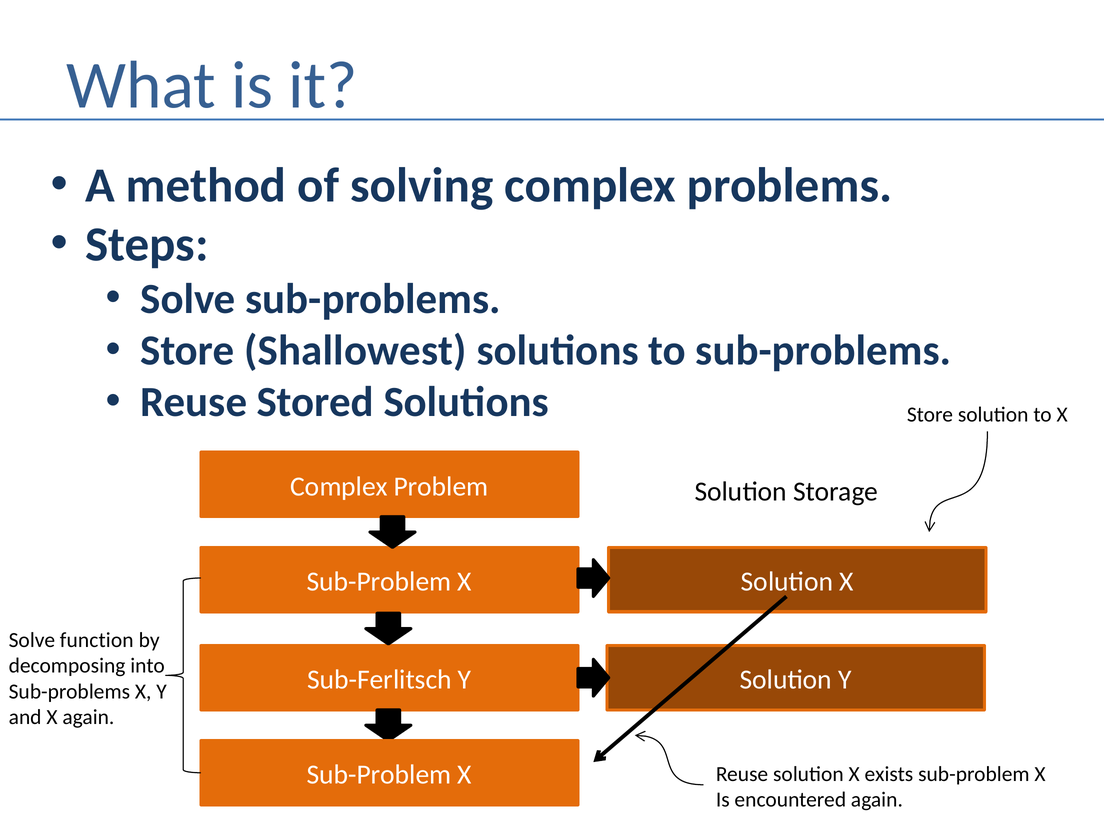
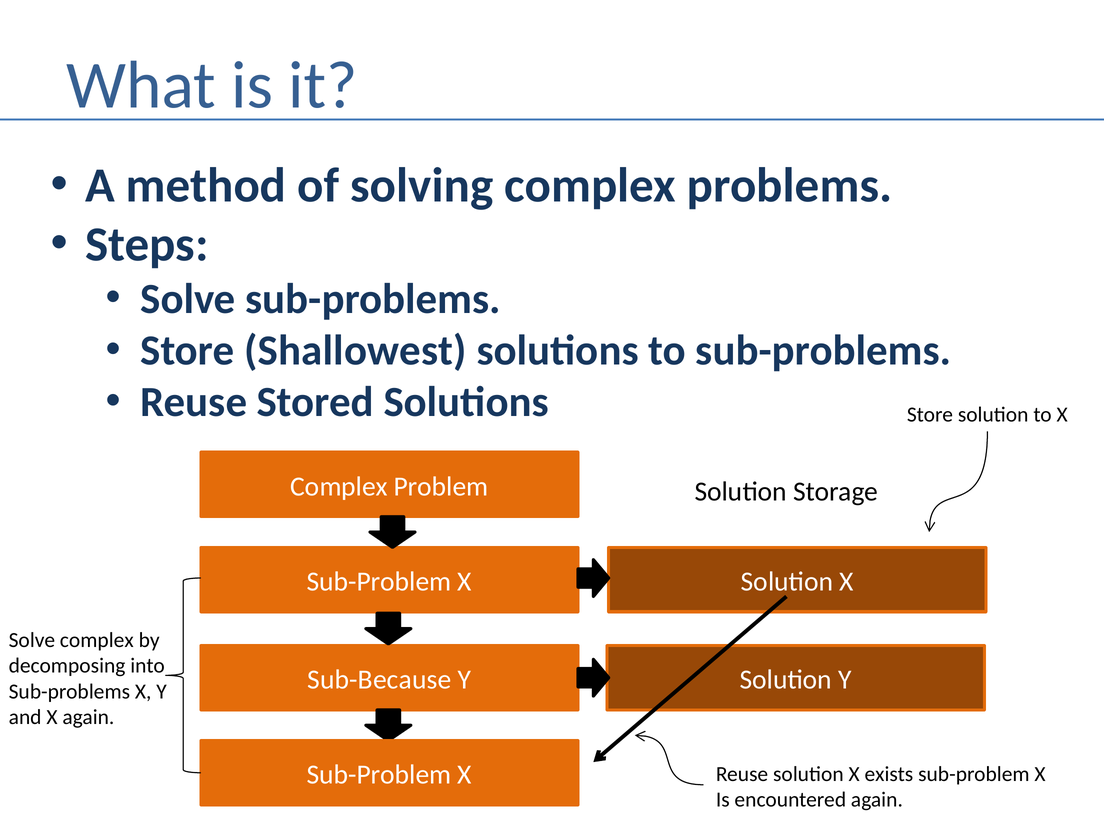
Solve function: function -> complex (97, 640)
Sub-Ferlitsch: Sub-Ferlitsch -> Sub-Because (379, 680)
